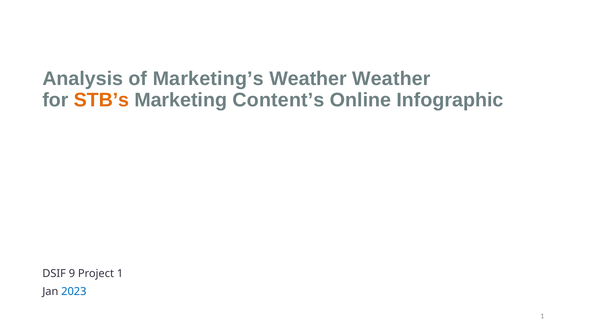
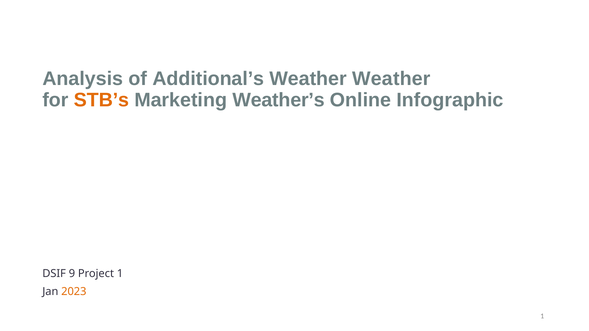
Marketing’s: Marketing’s -> Additional’s (208, 79)
Content’s: Content’s -> Weather’s (279, 100)
2023 colour: blue -> orange (74, 292)
